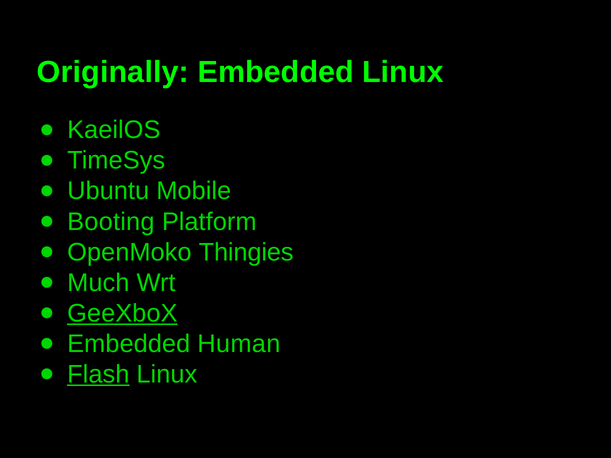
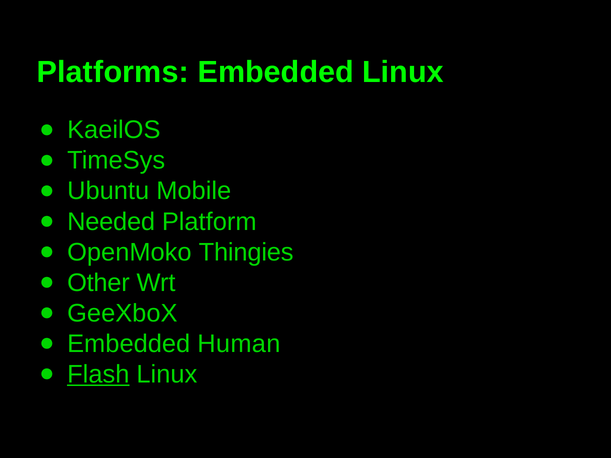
Originally: Originally -> Platforms (113, 72)
Booting: Booting -> Needed (111, 222)
Much: Much -> Other (98, 283)
GeeXboX underline: present -> none (122, 313)
